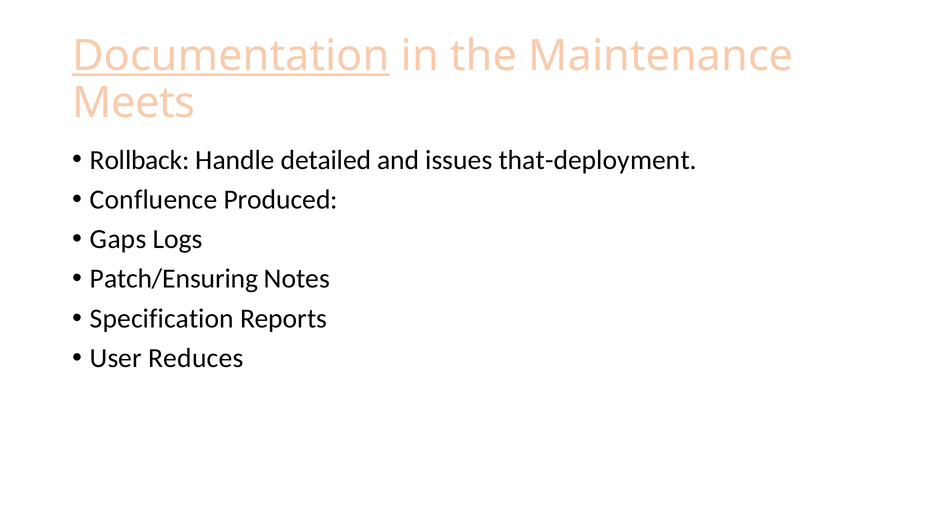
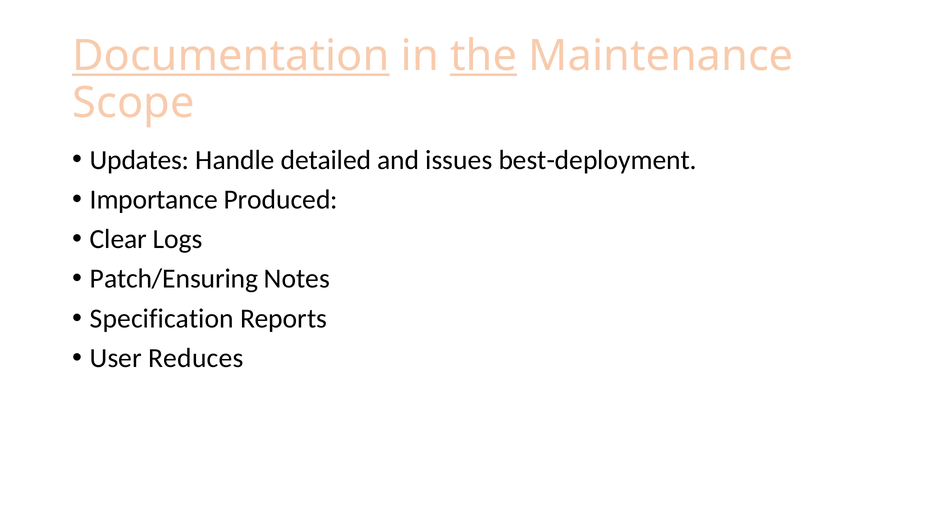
the underline: none -> present (484, 56)
Meets: Meets -> Scope (133, 103)
Rollback: Rollback -> Updates (140, 160)
that-deployment: that-deployment -> best-deployment (598, 160)
Confluence: Confluence -> Importance (154, 200)
Gaps: Gaps -> Clear (118, 240)
